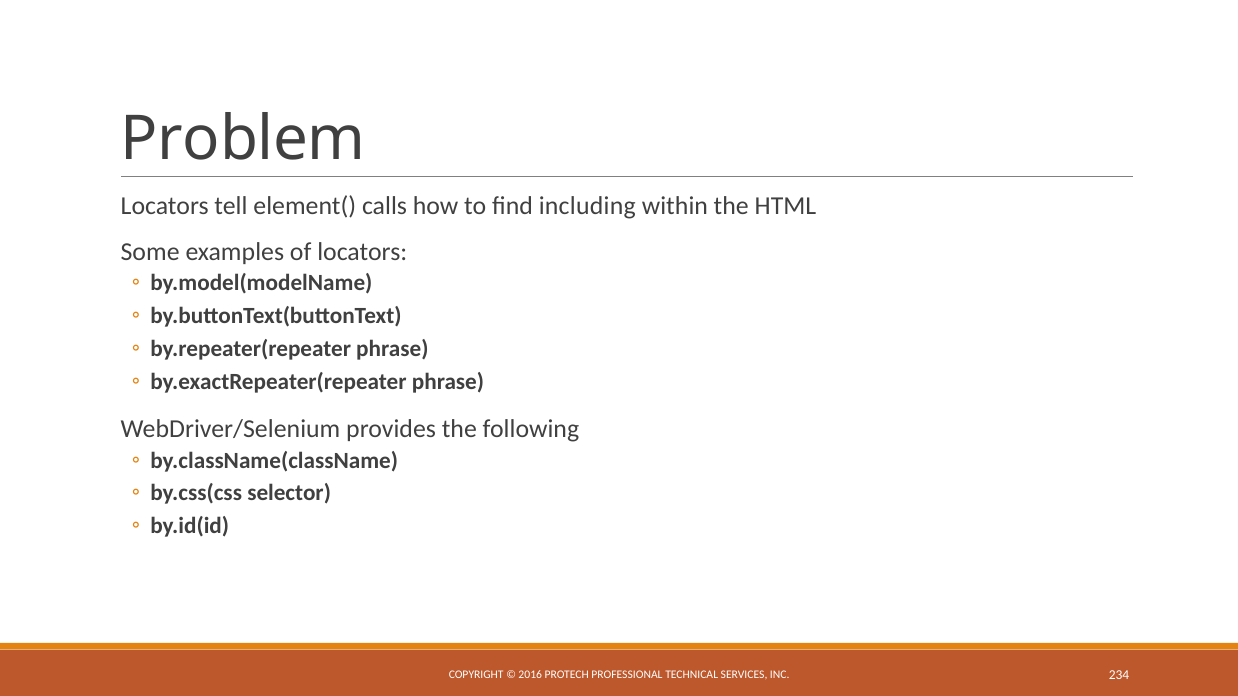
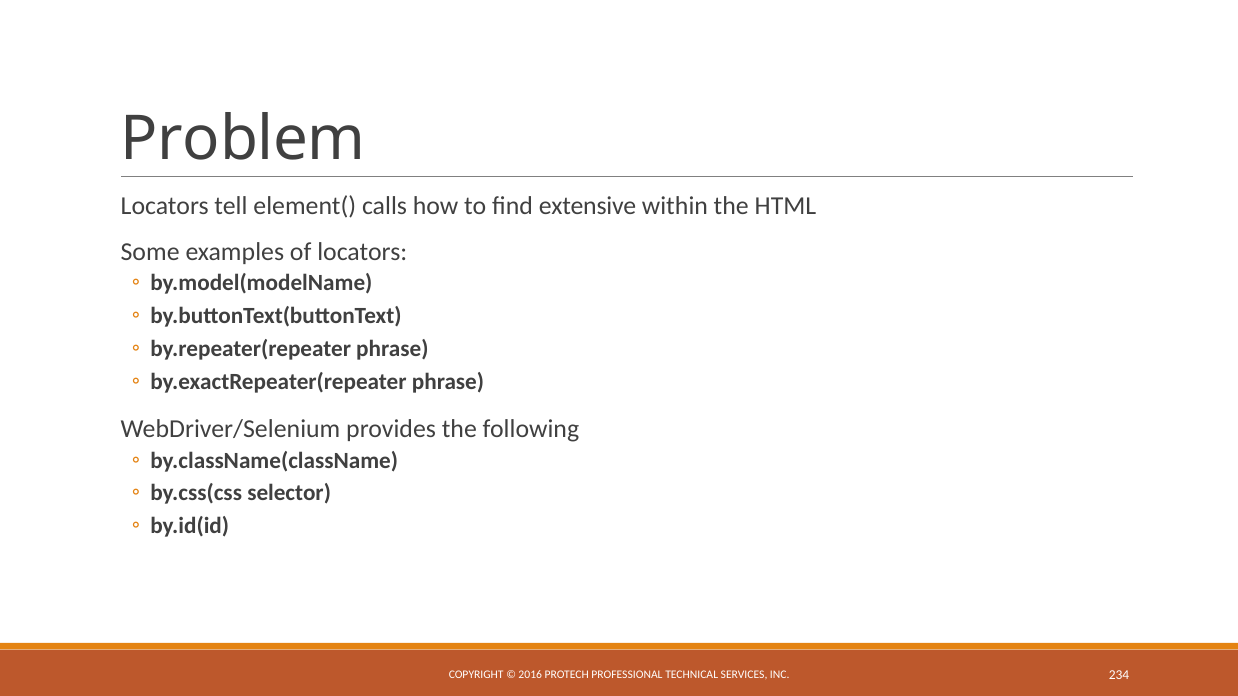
including: including -> extensive (587, 206)
